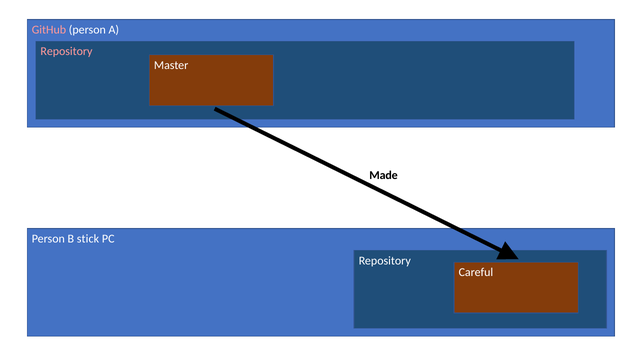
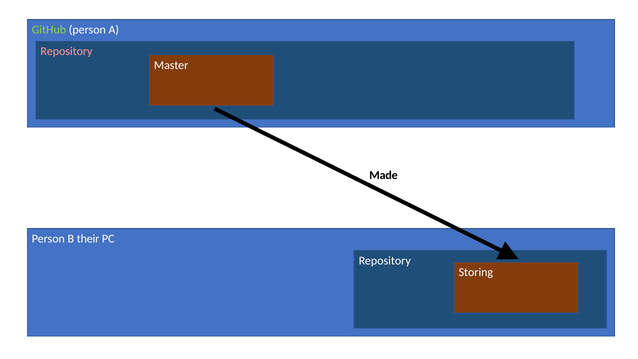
GitHub colour: pink -> light green (49, 30)
stick: stick -> their (88, 239)
Careful: Careful -> Storing (476, 272)
